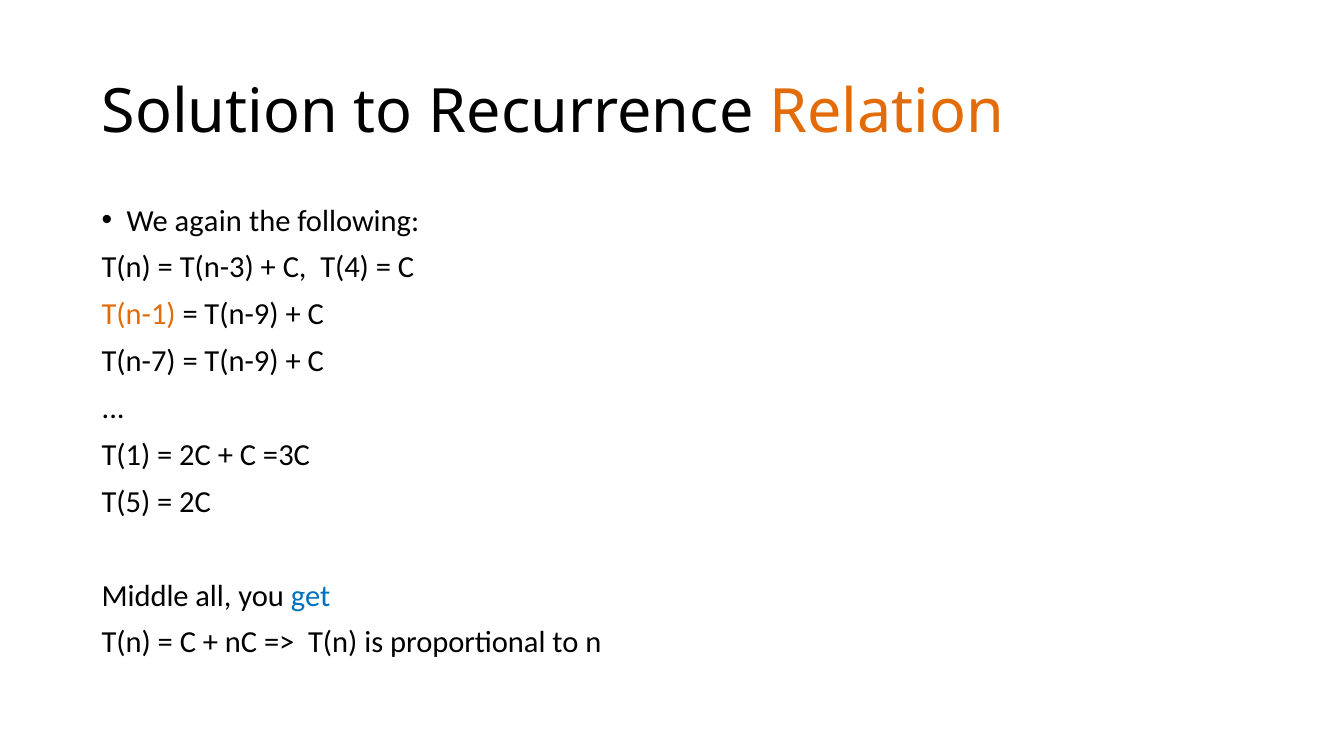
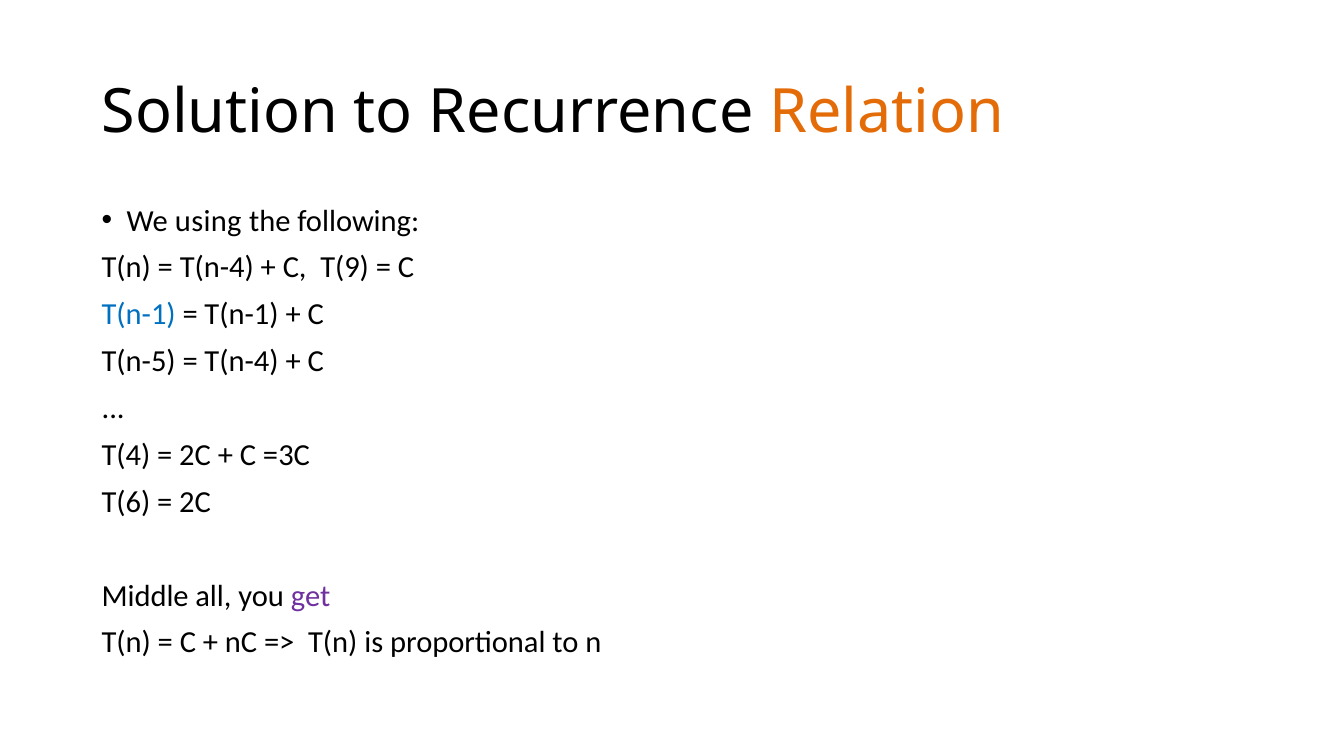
again: again -> using (208, 221)
T(n-3: T(n-3 -> T(n-4 (217, 268)
T(4: T(4 -> T(9 (345, 268)
T(n-1 colour: orange -> blue (139, 315)
T(n-9: T(n-9 -> T(n-1 (242, 315)
T(n-7: T(n-7 -> T(n-5 (139, 362)
T(n-9: T(n-9 -> T(n-4 (242, 362)
T(1: T(1 -> T(4 (126, 455)
T(5: T(5 -> T(6 (126, 502)
get colour: blue -> purple (311, 596)
